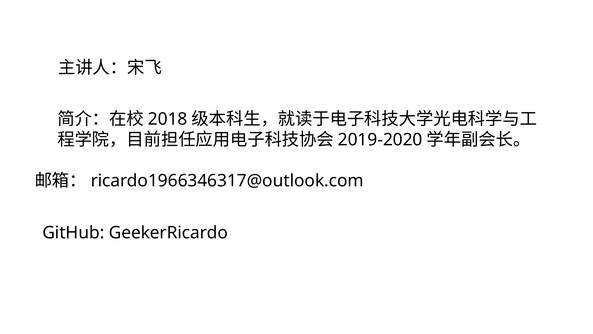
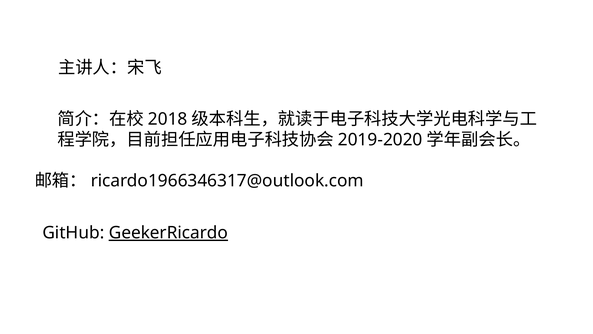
GeekerRicardo underline: none -> present (168, 233)
